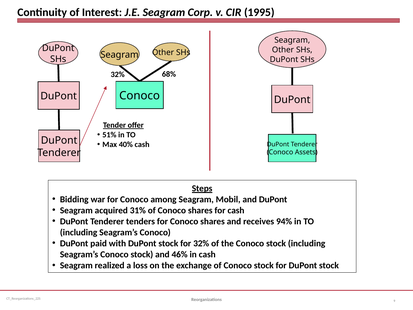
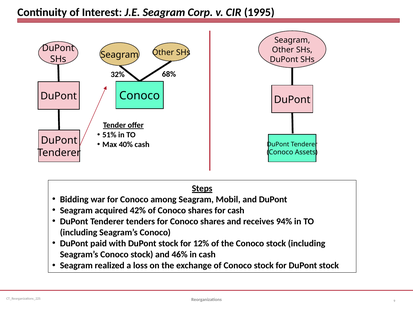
31%: 31% -> 42% (138, 210)
for 32%: 32% -> 12% (201, 243)
